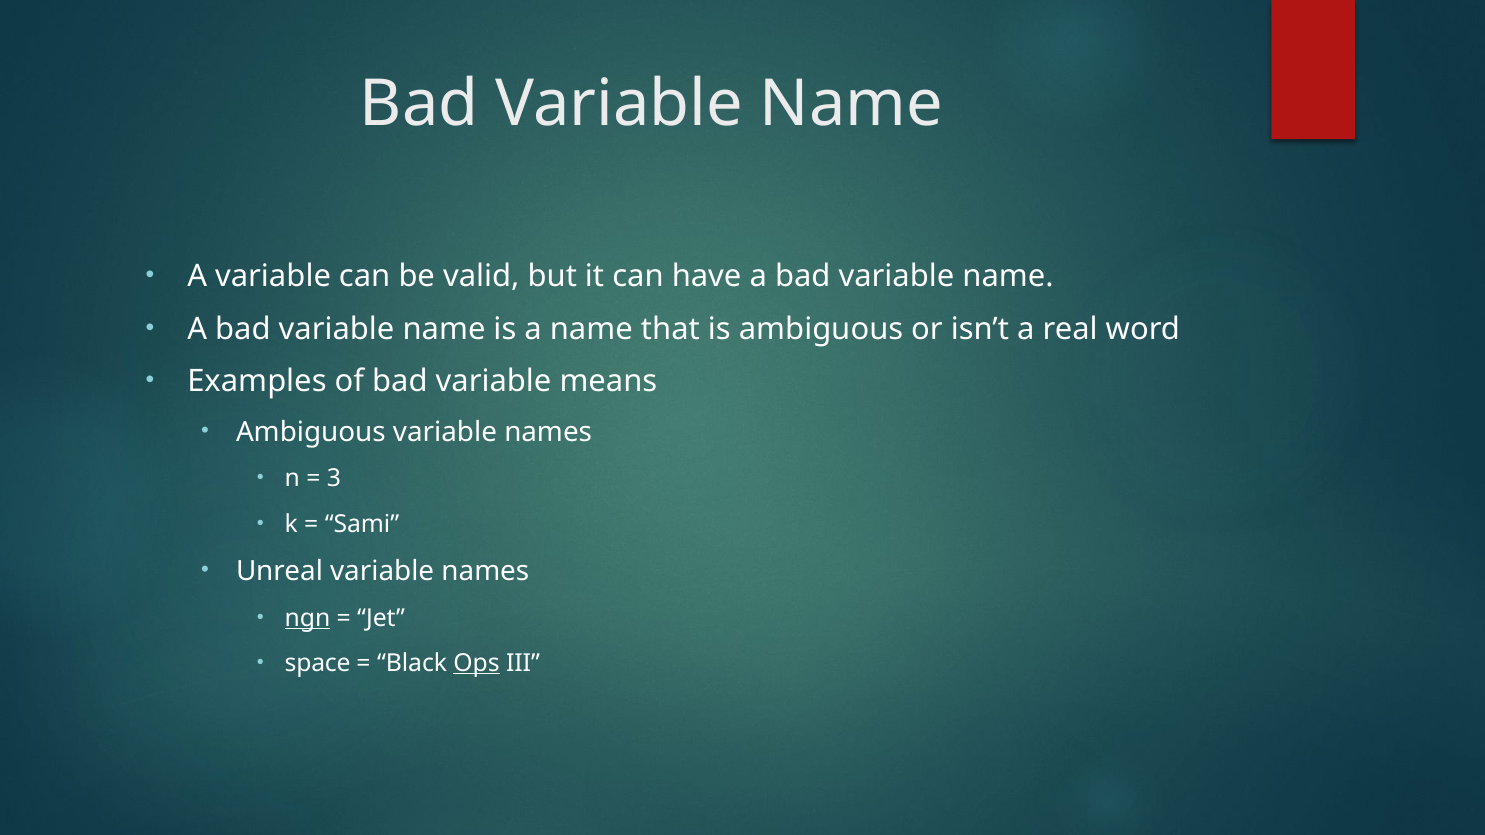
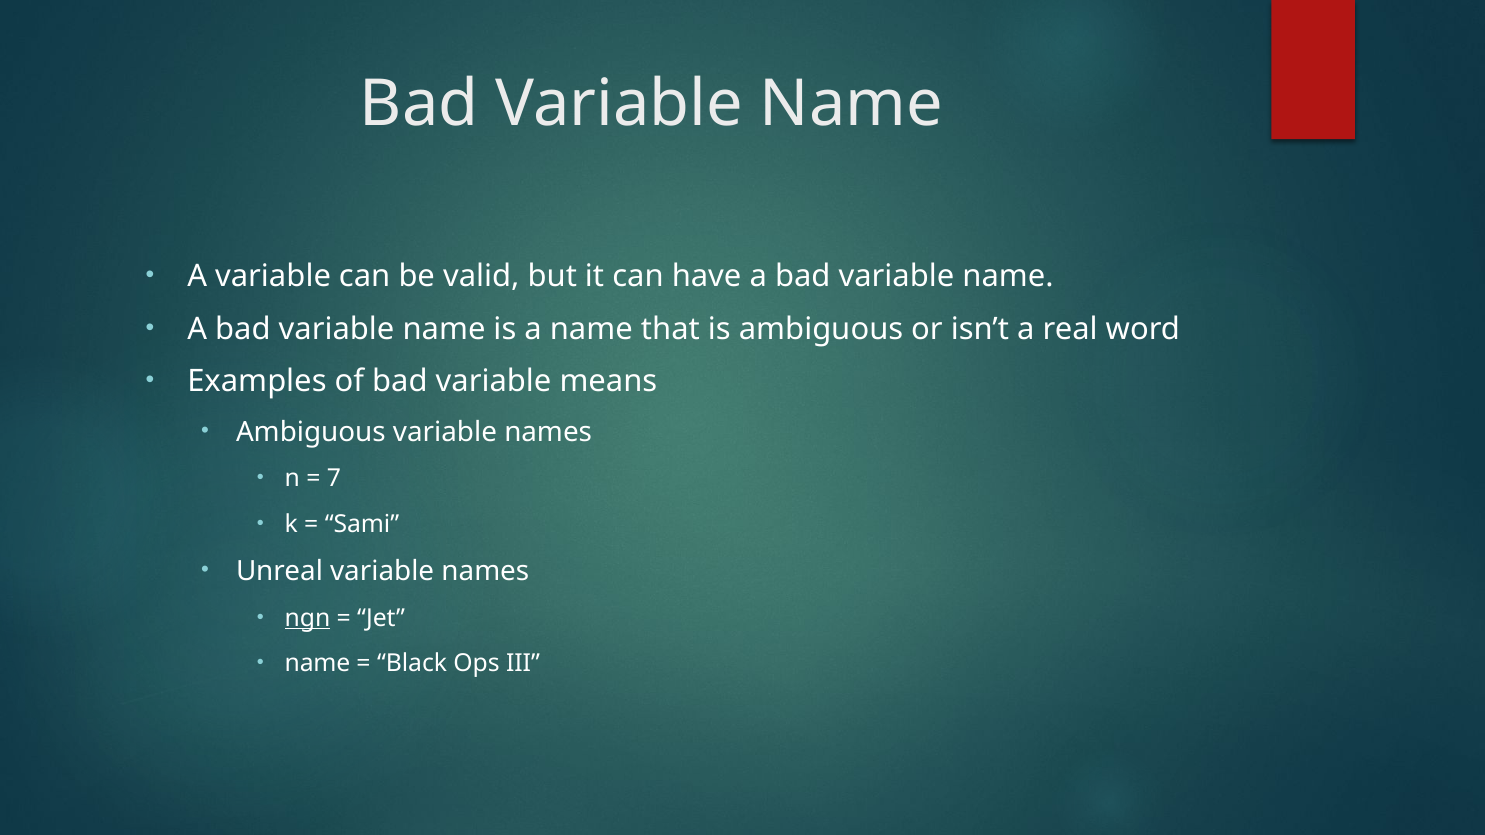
3: 3 -> 7 (334, 479)
space: space -> name (318, 663)
Ops underline: present -> none (477, 663)
